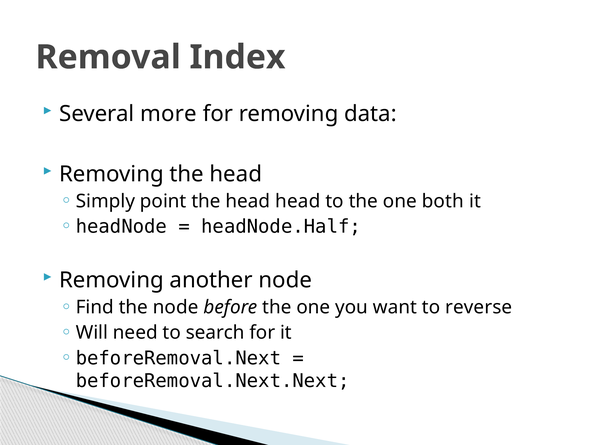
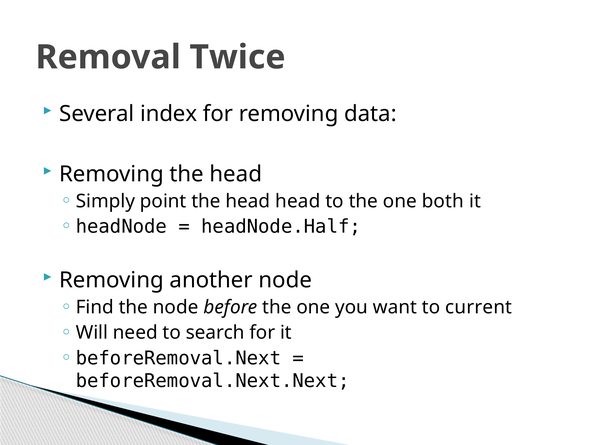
Index: Index -> Twice (237, 57)
more: more -> index (169, 114)
reverse: reverse -> current (479, 307)
